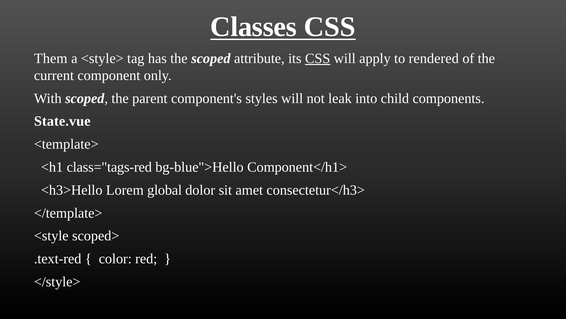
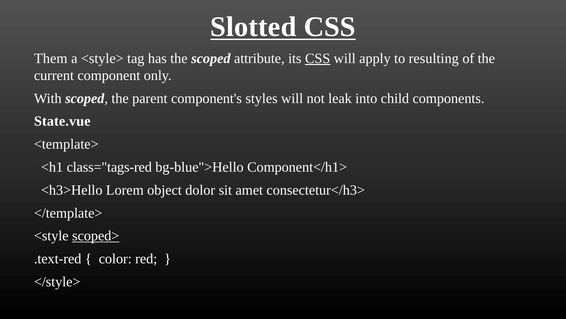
Classes: Classes -> Slotted (253, 27)
rendered: rendered -> resulting (434, 58)
global: global -> object (165, 190)
scoped> underline: none -> present (96, 235)
